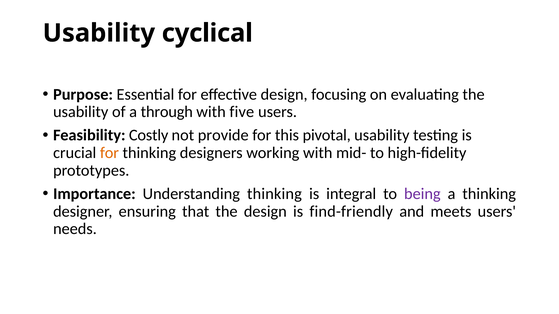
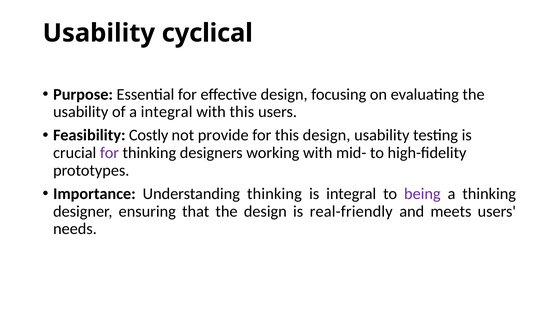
a through: through -> integral (167, 112)
with five: five -> this (242, 112)
this pivotal: pivotal -> design (327, 135)
for colour: orange -> purple (109, 153)
find-friendly: find-friendly -> real-friendly (351, 212)
